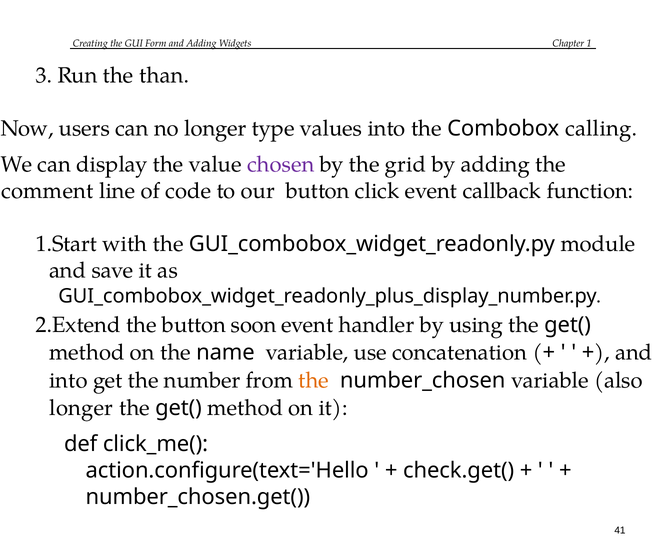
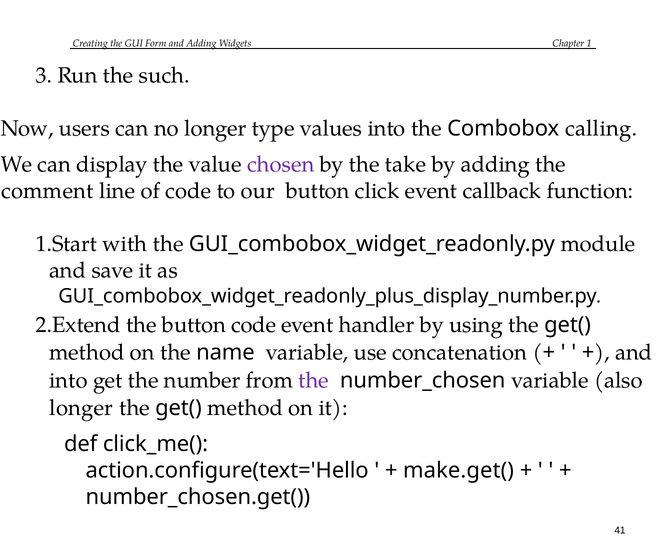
than: than -> such (164, 76)
grid: grid -> take (406, 165)
button soon: soon -> code (254, 325)
the colour: orange -> purple (314, 380)
check.get(: check.get( -> make.get( (458, 470)
